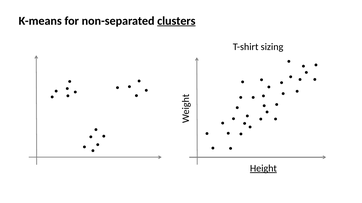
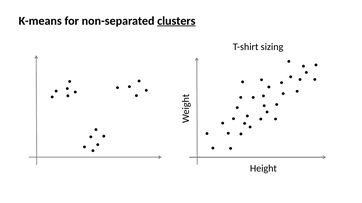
Height underline: present -> none (263, 169)
